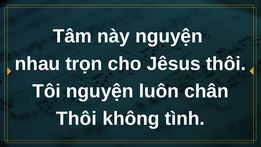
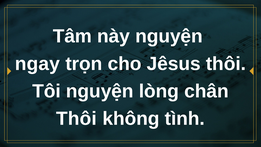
nhau: nhau -> ngay (37, 64)
luôn: luôn -> lòng (159, 91)
